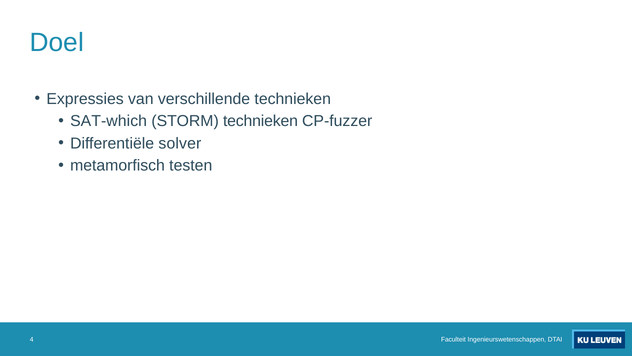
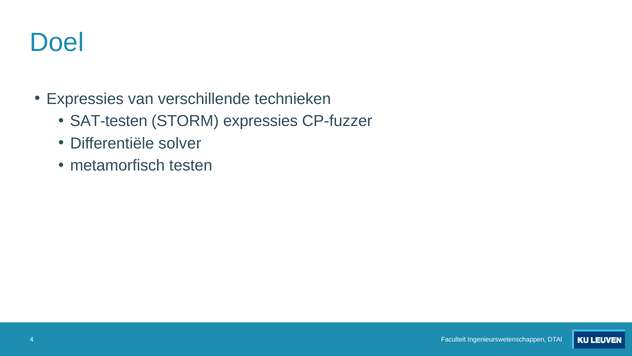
SAT-which: SAT-which -> SAT-testen (109, 121)
STORM technieken: technieken -> expressies (260, 121)
